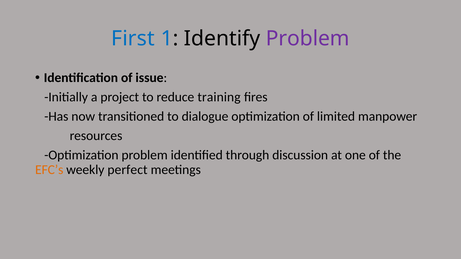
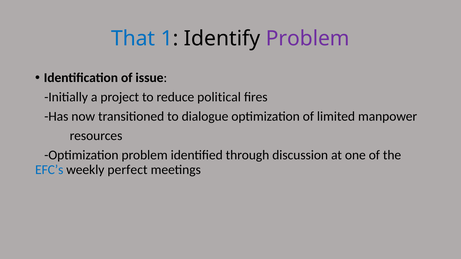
First: First -> That (133, 39)
training: training -> political (219, 97)
EFC’s colour: orange -> blue (49, 170)
